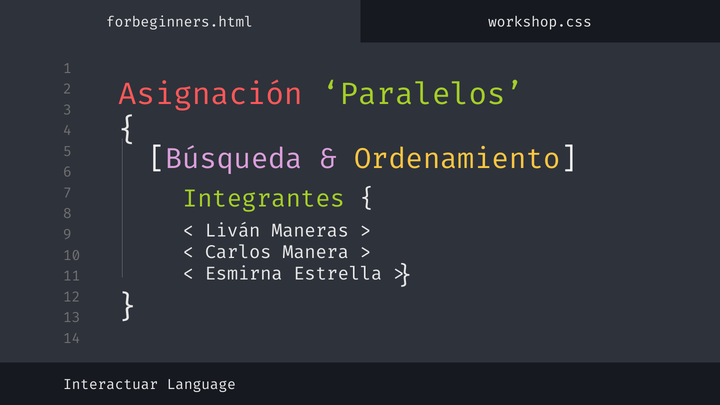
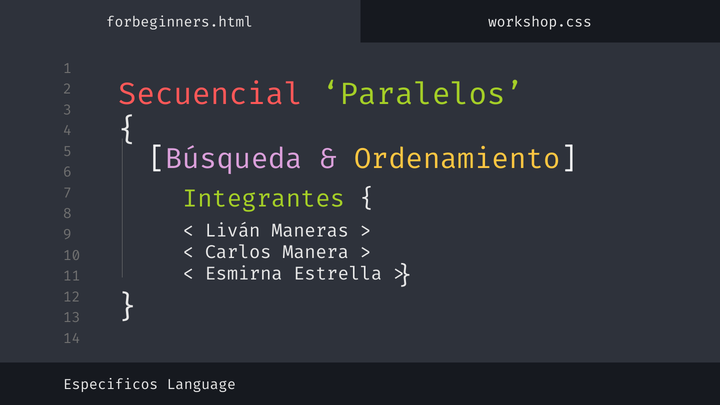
Asignación: Asignación -> Secuencial (211, 95)
Interactuar: Interactuar -> Especificos (111, 385)
